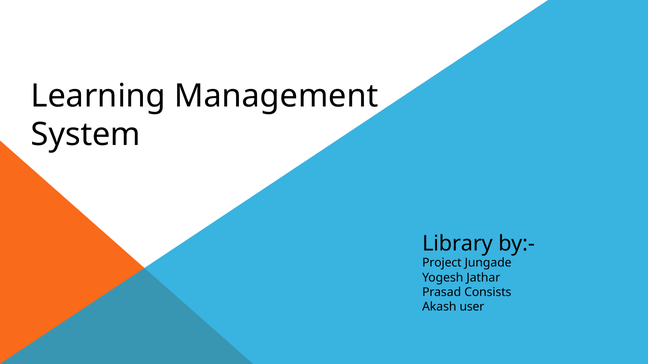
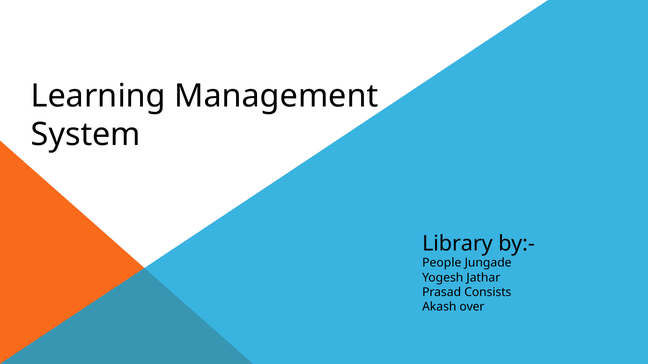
Project: Project -> People (442, 263)
user: user -> over (472, 307)
